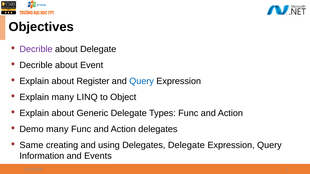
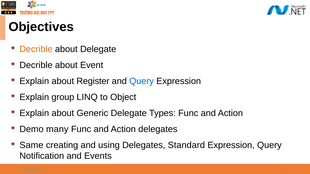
Decrible colour: purple -> orange (36, 49)
Explain many: many -> group (63, 97)
Delegates Delegate: Delegate -> Standard (186, 145)
Information: Information -> Notification (42, 156)
